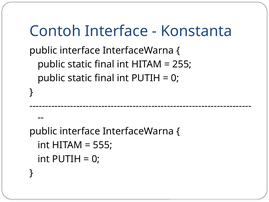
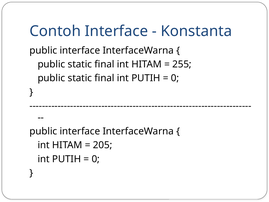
555: 555 -> 205 (103, 145)
